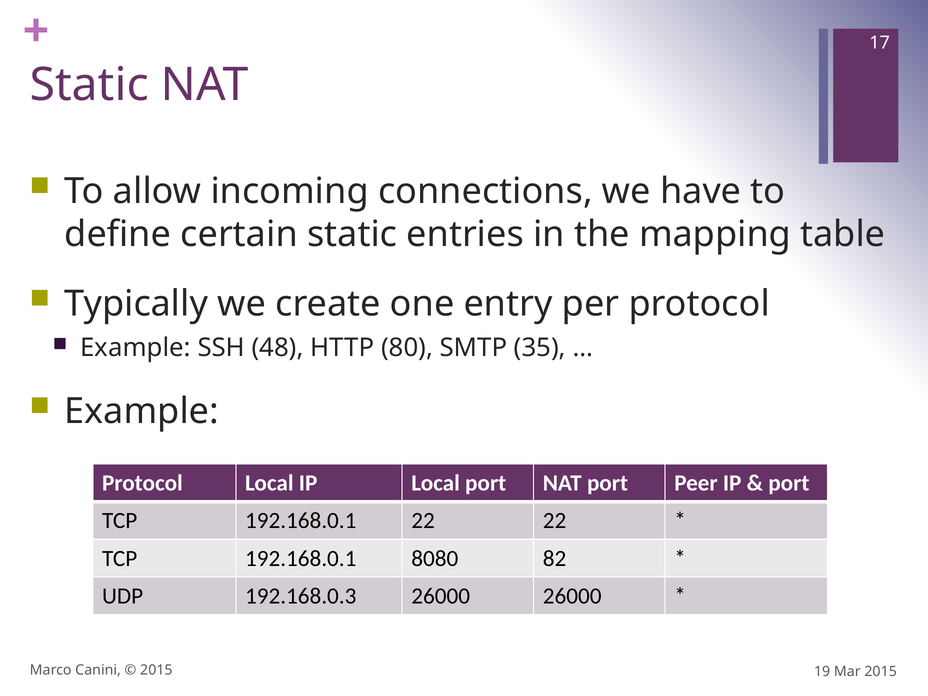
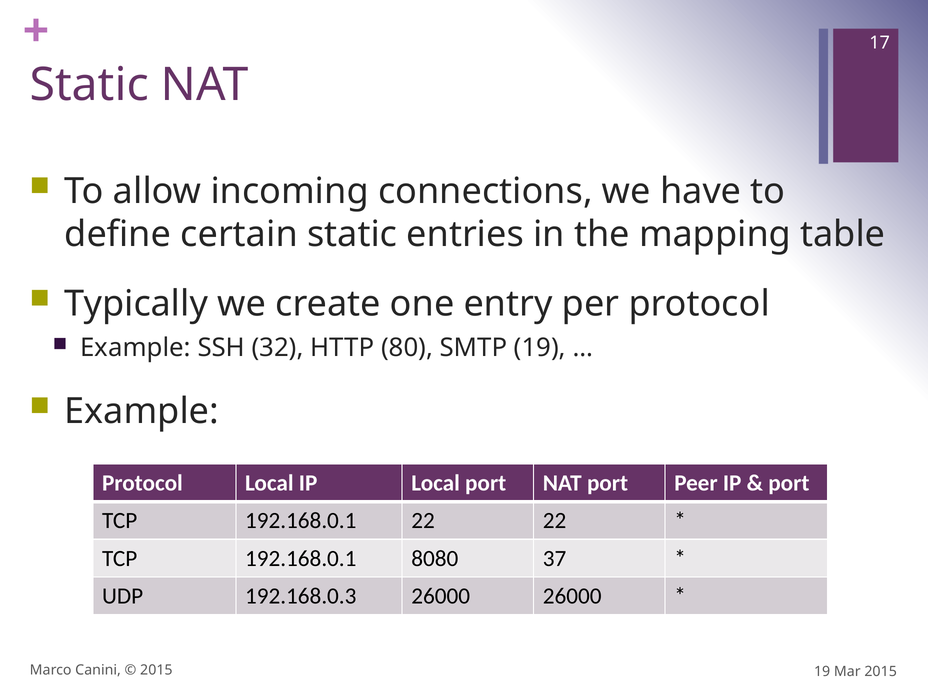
48: 48 -> 32 (278, 348)
SMTP 35: 35 -> 19 (540, 348)
82: 82 -> 37 (555, 558)
